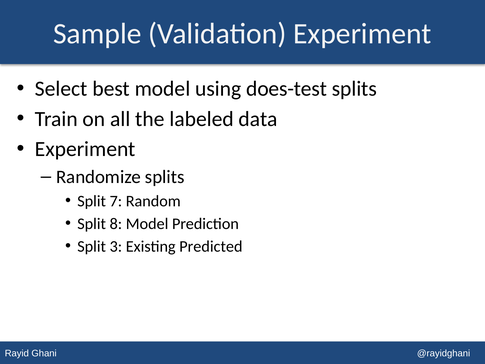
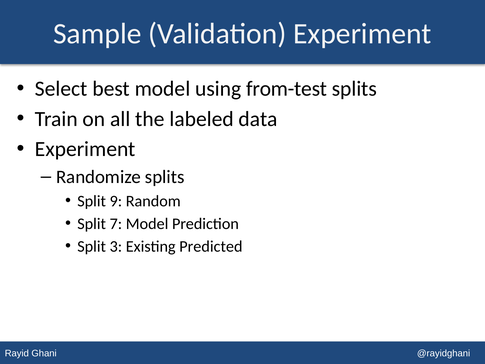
does-test: does-test -> from-test (287, 89)
7: 7 -> 9 (116, 201)
8: 8 -> 7 (116, 224)
